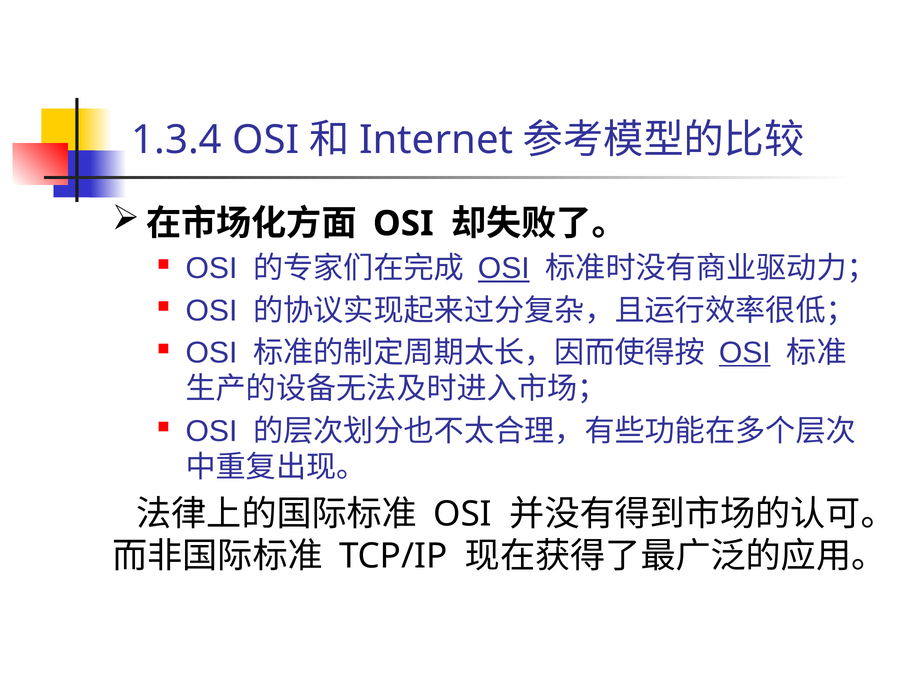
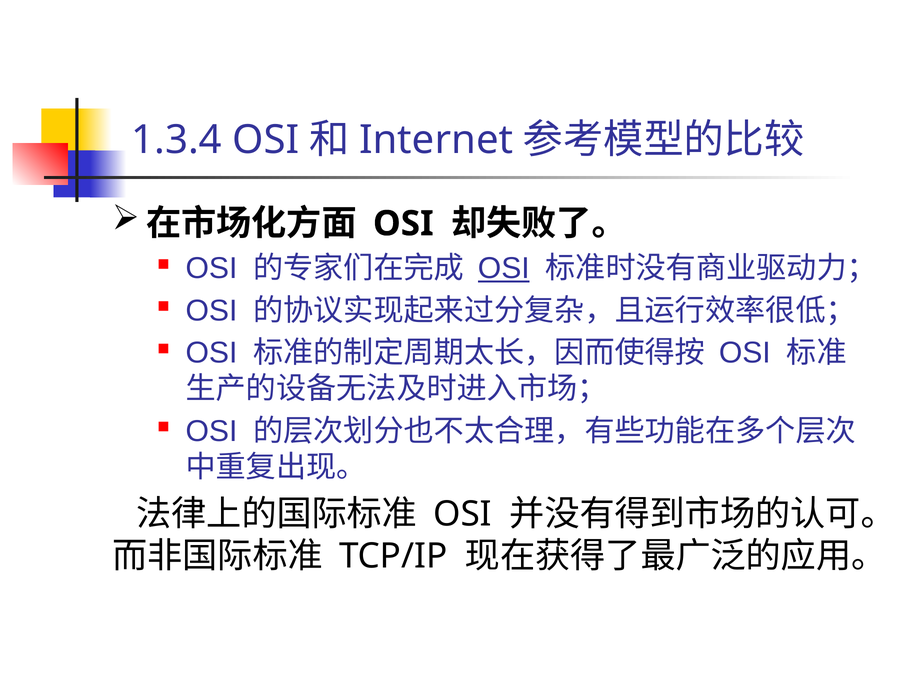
OSI underline: present -> none (745, 353)
